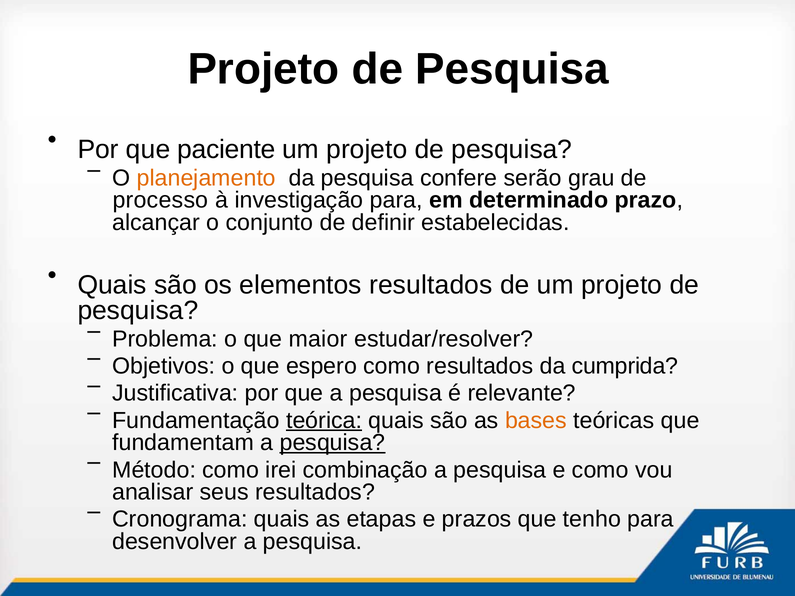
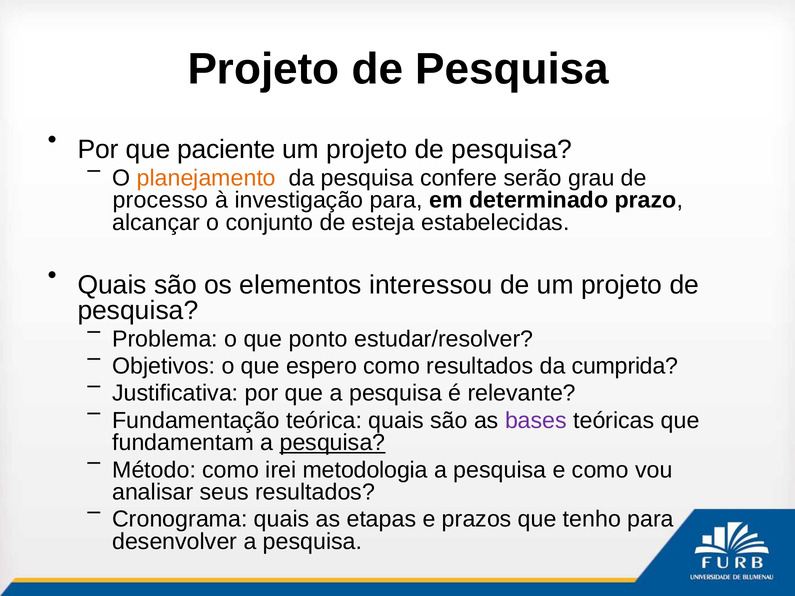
definir: definir -> esteja (383, 223)
elementos resultados: resultados -> interessou (431, 285)
maior: maior -> ponto (318, 339)
teórica underline: present -> none (324, 421)
bases colour: orange -> purple (536, 421)
combinação: combinação -> metodologia (365, 470)
